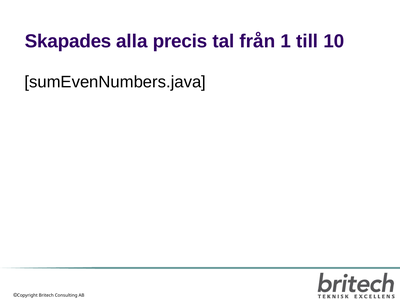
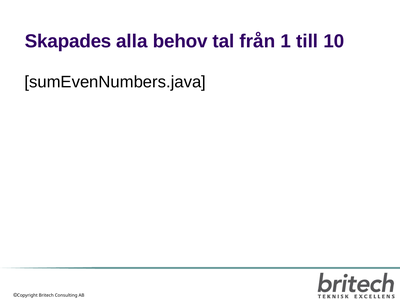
precis: precis -> behov (180, 41)
